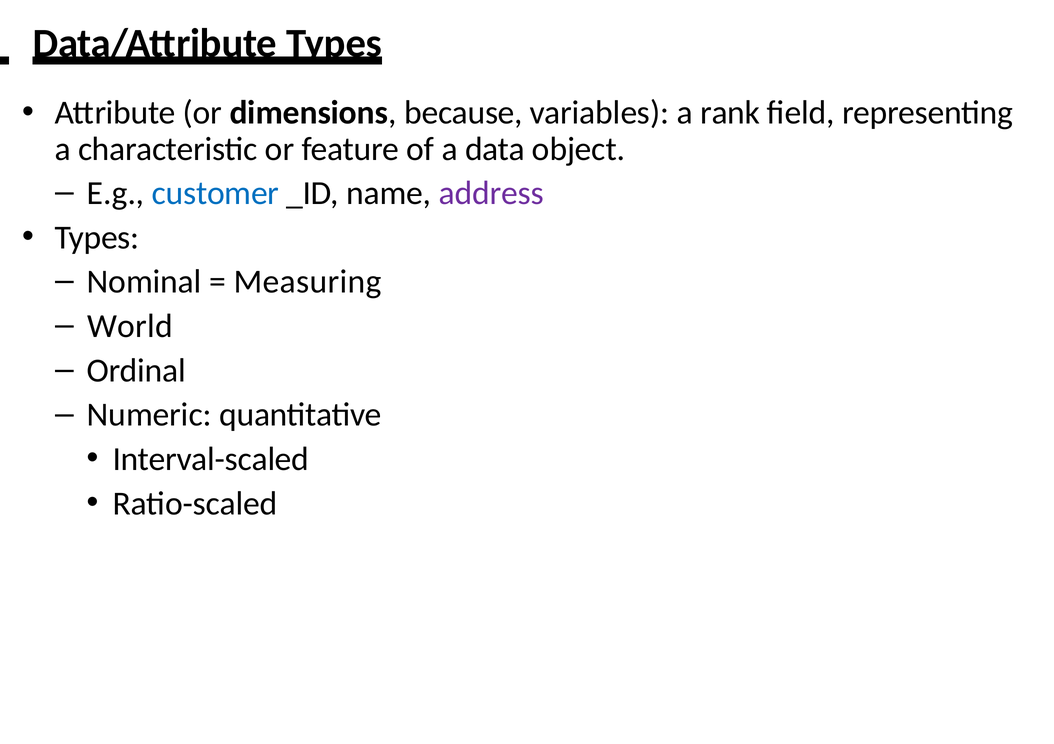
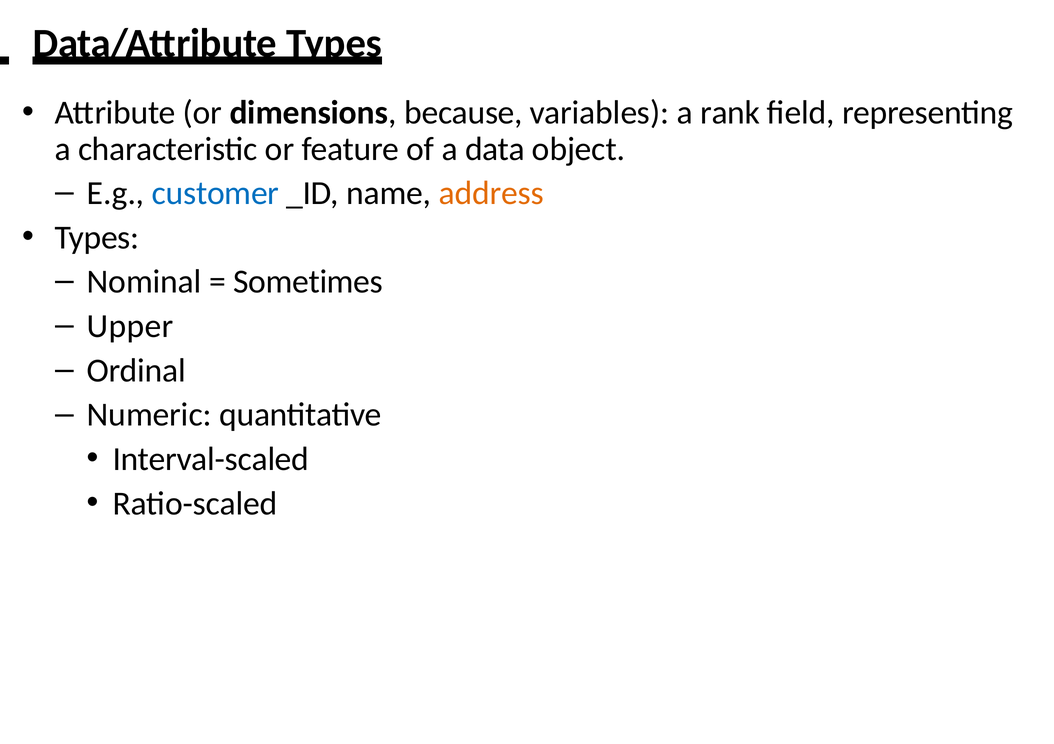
address colour: purple -> orange (491, 193)
Measuring: Measuring -> Sometimes (308, 282)
World: World -> Upper (130, 326)
